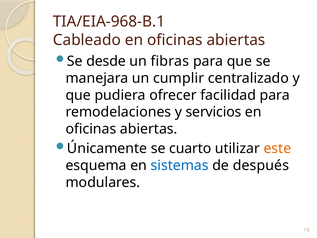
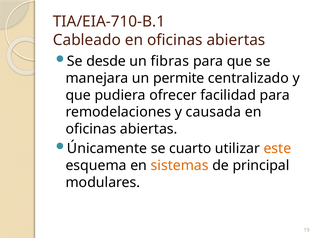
TIA/EIA-968-B.1: TIA/EIA-968-B.1 -> TIA/EIA-710-B.1 (109, 21)
cumplir: cumplir -> permite (179, 78)
servicios: servicios -> causada (213, 112)
sistemas colour: blue -> orange (180, 165)
después: después -> principal (261, 165)
